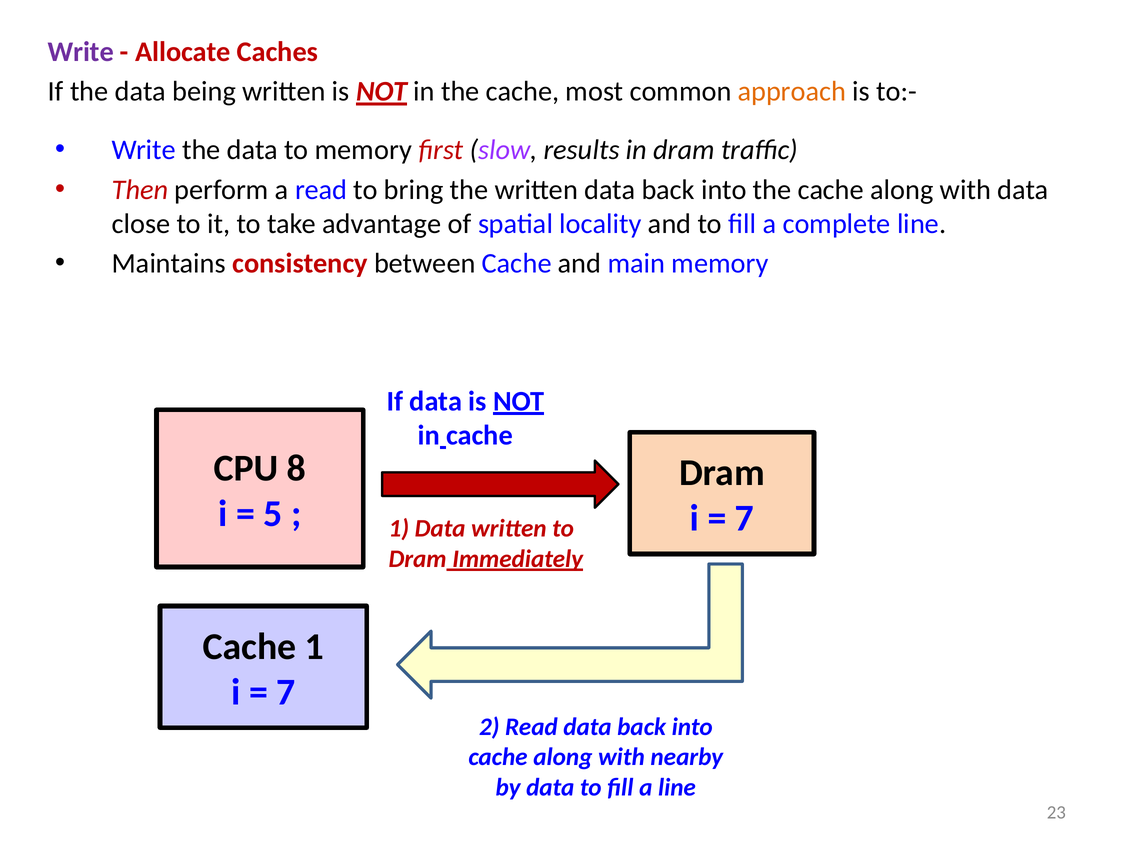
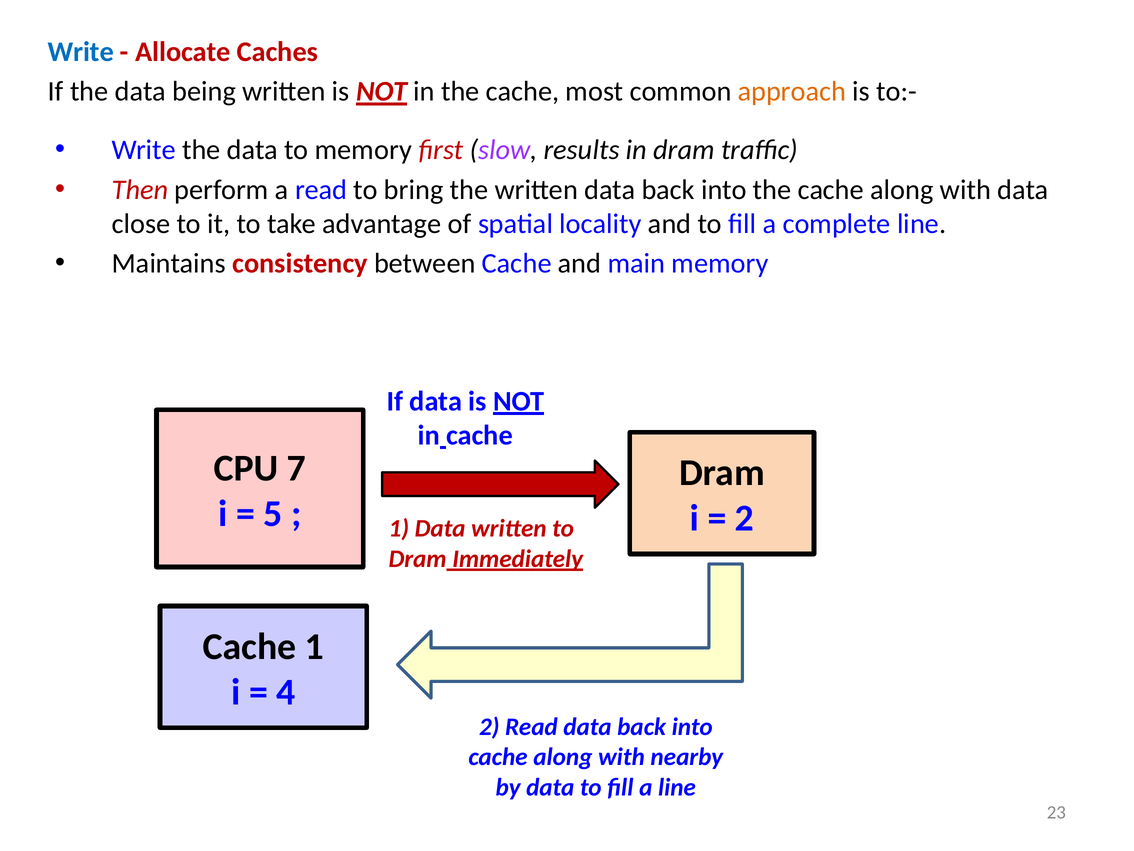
Write colour: purple -> blue (81, 52)
8: 8 -> 7 (297, 468)
7: 7 -> 2 (745, 518)
7: 7 -> 4 (286, 692)
